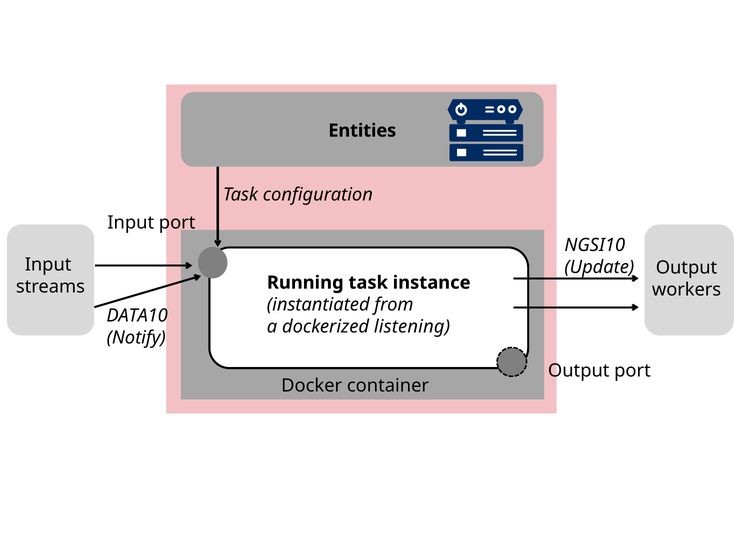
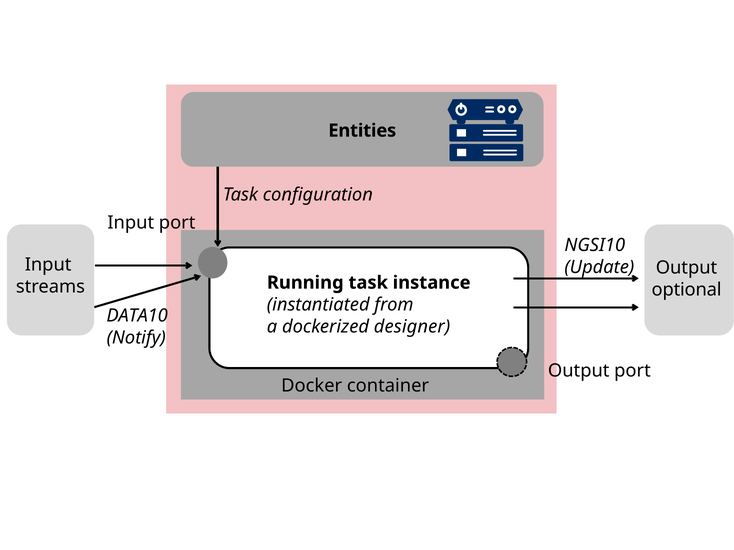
workers: workers -> optional (687, 290)
listening: listening -> designer (412, 327)
